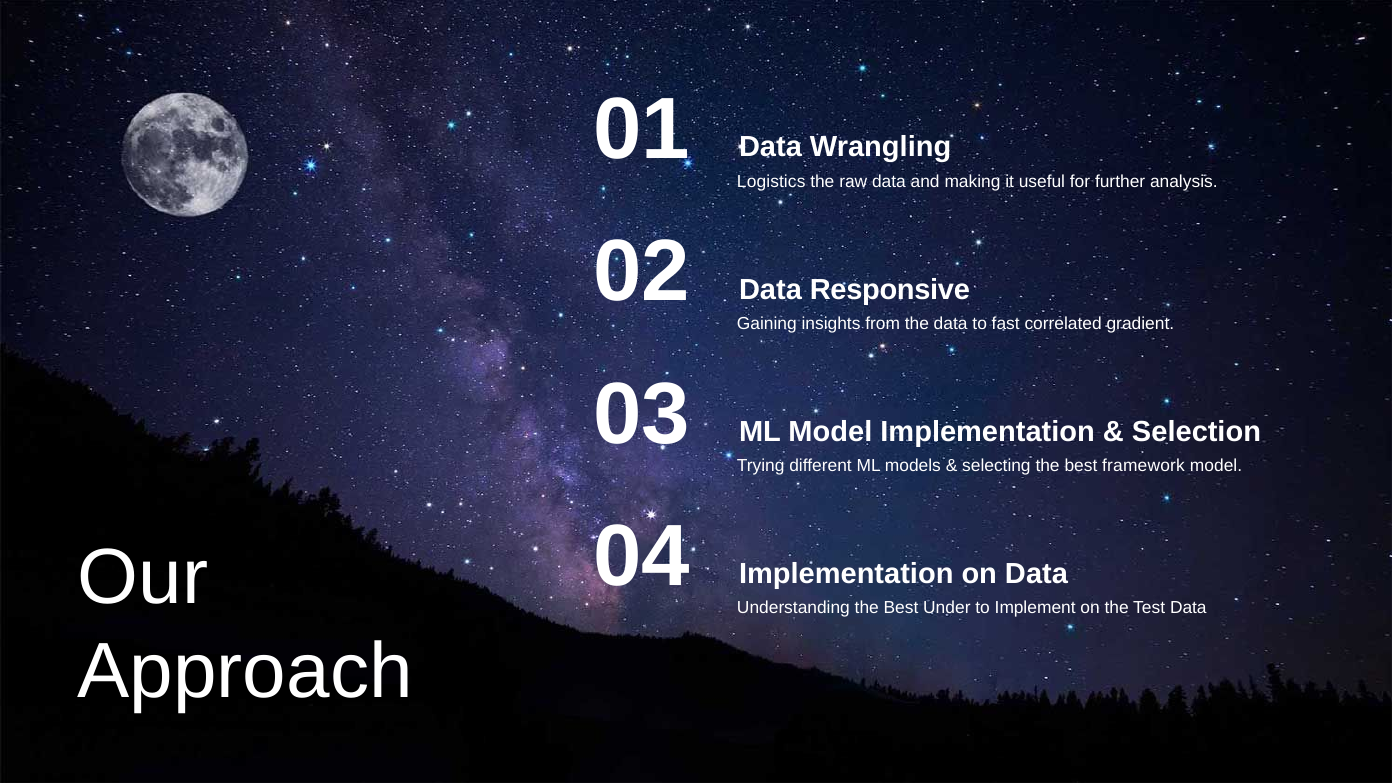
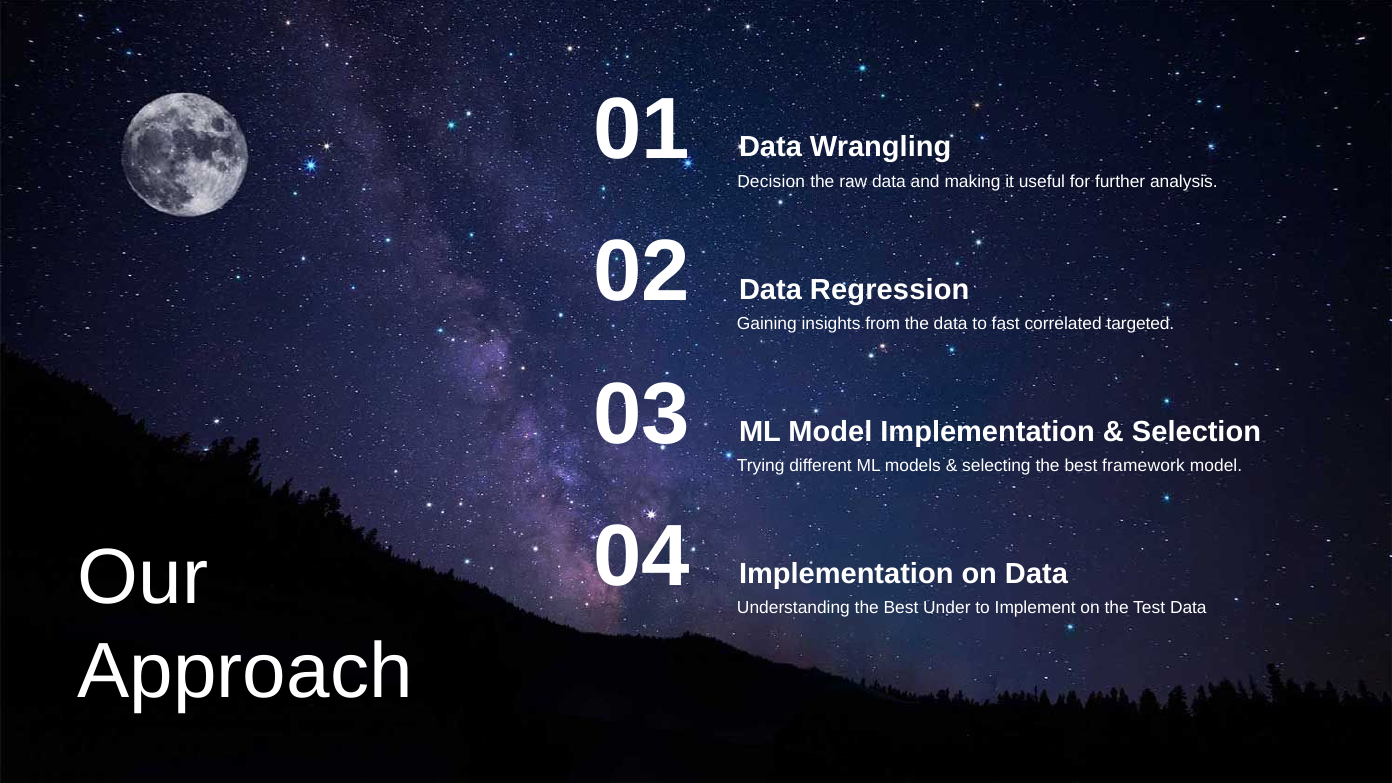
Logistics: Logistics -> Decision (771, 182)
Responsive: Responsive -> Regression (890, 290)
gradient: gradient -> targeted (1140, 324)
